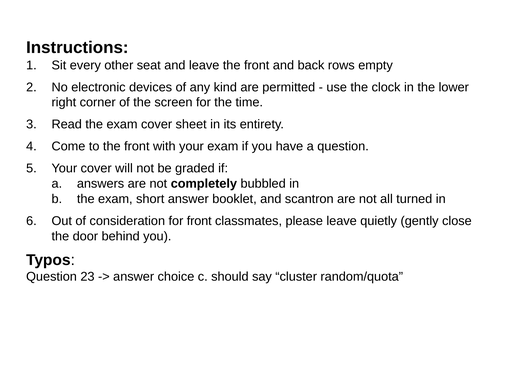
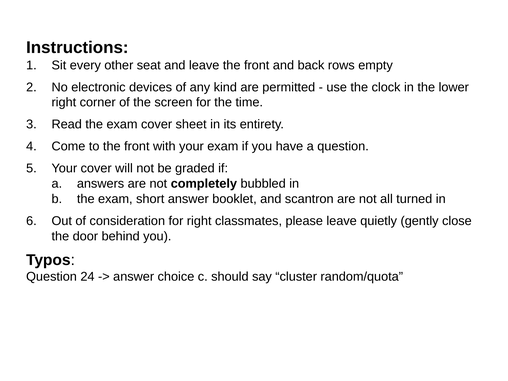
for front: front -> right (199, 221)
23: 23 -> 24 (87, 277)
